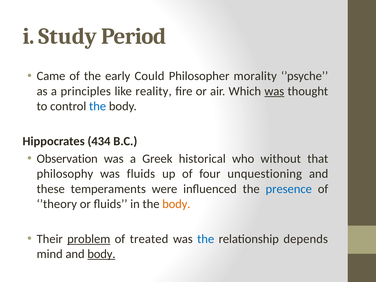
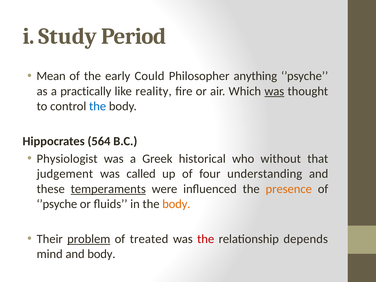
Came: Came -> Mean (51, 76)
morality: morality -> anything (255, 76)
principles: principles -> practically (86, 91)
434: 434 -> 564 (99, 141)
Observation: Observation -> Physiologist (67, 159)
philosophy: philosophy -> judgement (65, 174)
was fluids: fluids -> called (141, 174)
unquestioning: unquestioning -> understanding (265, 174)
temperaments underline: none -> present (108, 189)
presence colour: blue -> orange (289, 189)
’theory: ’theory -> ’psyche (57, 204)
the colour: blue -> red (206, 239)
body underline: present -> none (101, 254)
